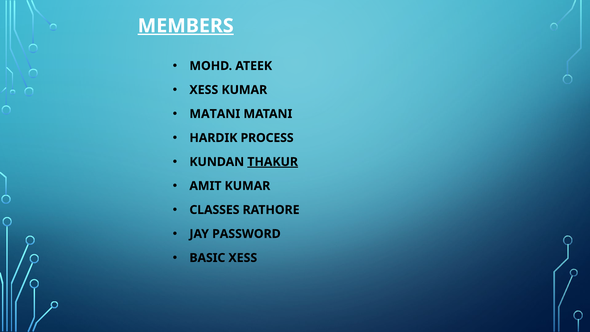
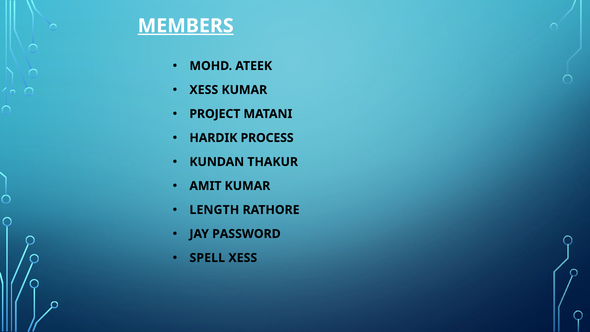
MATANI: MATANI -> PROJECT (215, 114)
THAKUR underline: present -> none (273, 162)
CLASSES: CLASSES -> LENGTH (214, 210)
BASIC: BASIC -> SPELL (207, 258)
